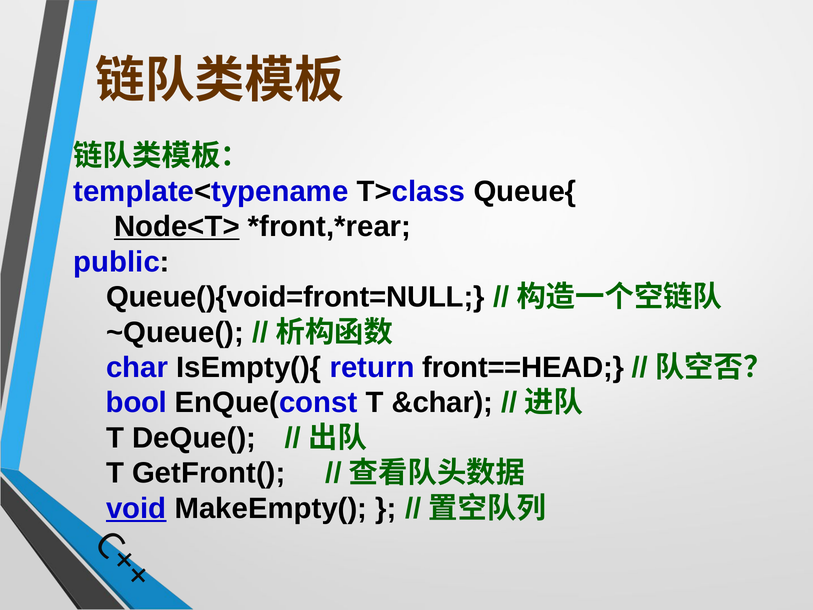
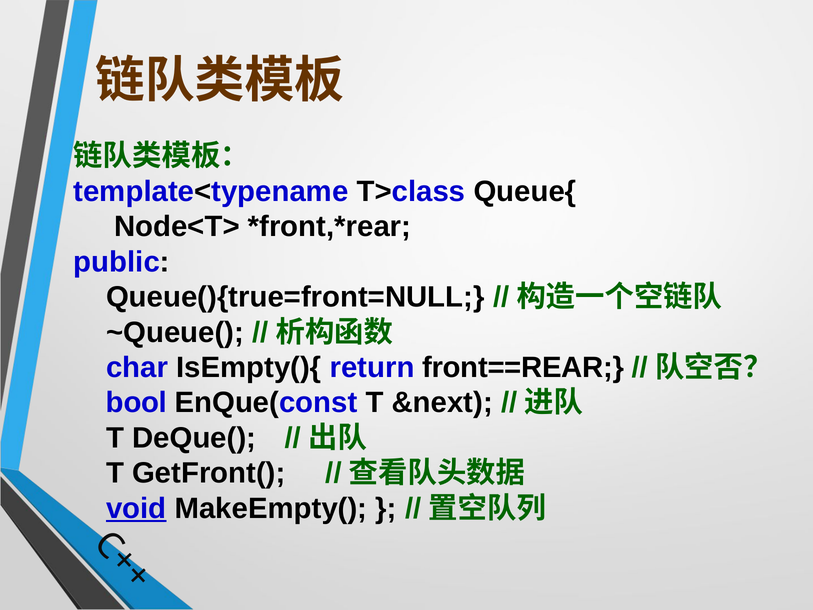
Node<T> underline: present -> none (177, 227)
Queue(){void=front=NULL: Queue(){void=front=NULL -> Queue(){true=front=NULL (295, 297)
front==HEAD: front==HEAD -> front==REAR (523, 367)
&char: &char -> &next (442, 403)
